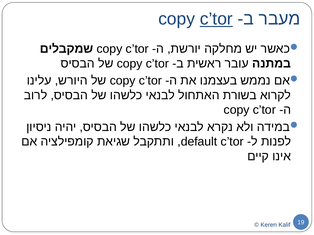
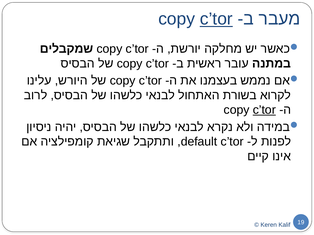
c’tor underline: none -> present (264, 110)
